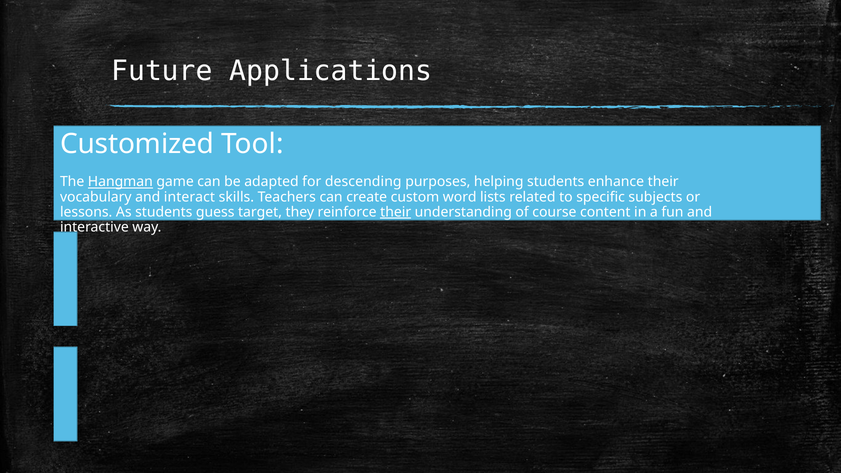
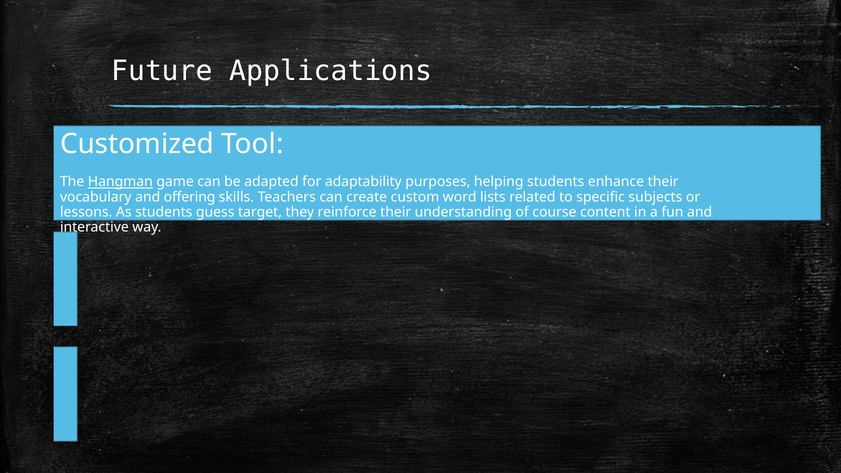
descending: descending -> adaptability (363, 182)
interact: interact -> offering (190, 197)
their underline: present -> none (396, 212)
